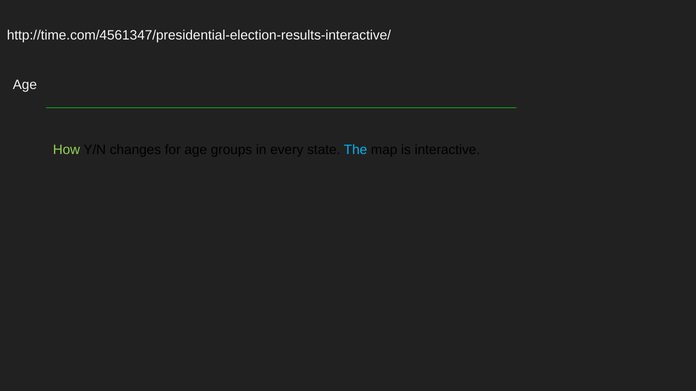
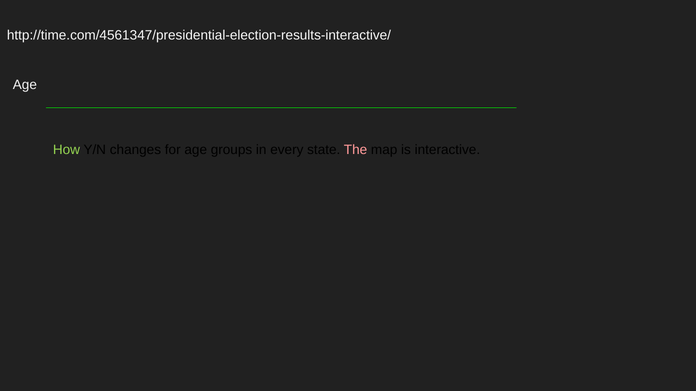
The colour: light blue -> pink (356, 150)
